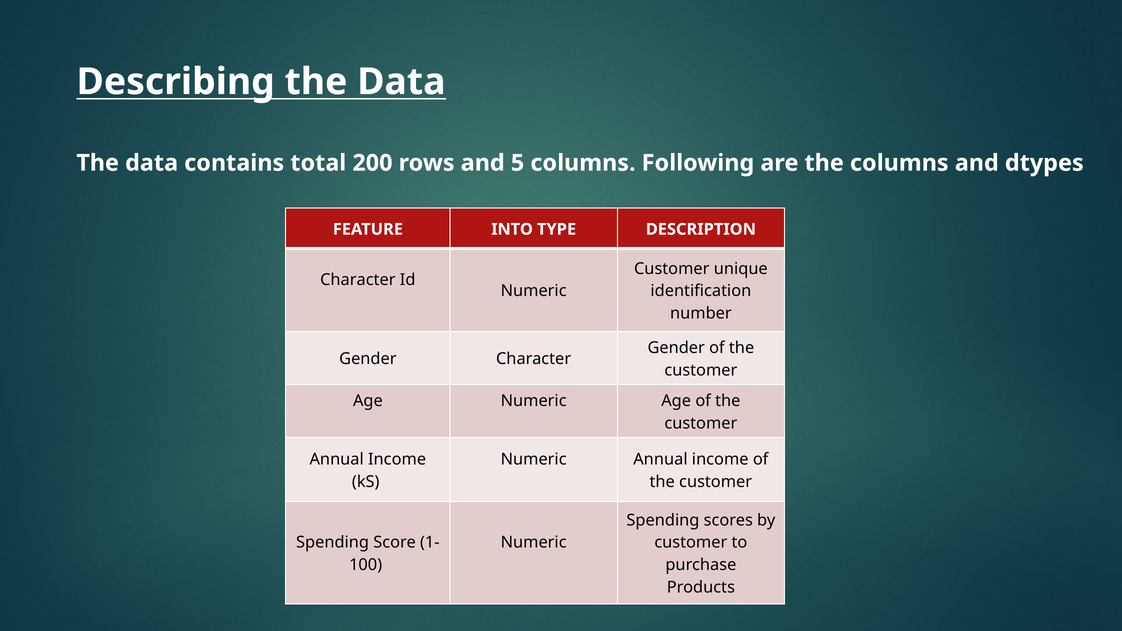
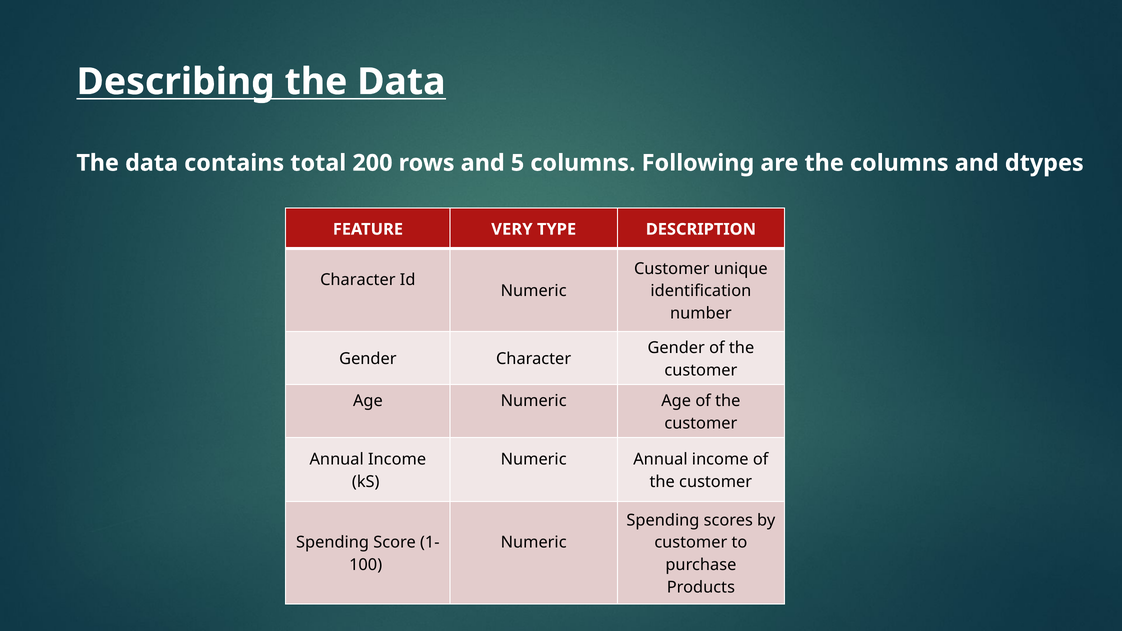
INTO: INTO -> VERY (512, 229)
